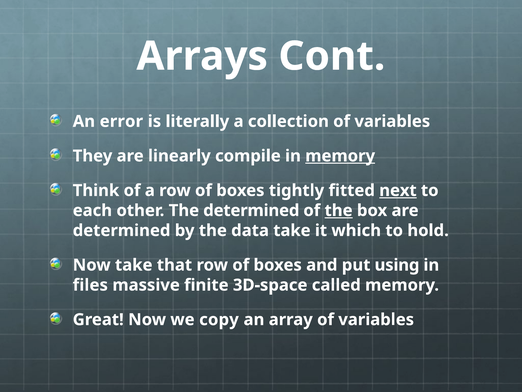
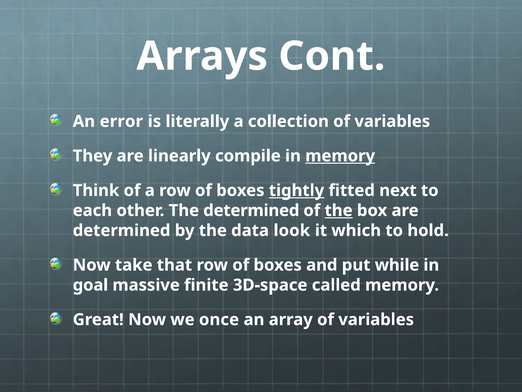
tightly underline: none -> present (297, 190)
next underline: present -> none (398, 190)
data take: take -> look (292, 230)
using: using -> while (397, 265)
files: files -> goal (90, 285)
copy: copy -> once (219, 319)
